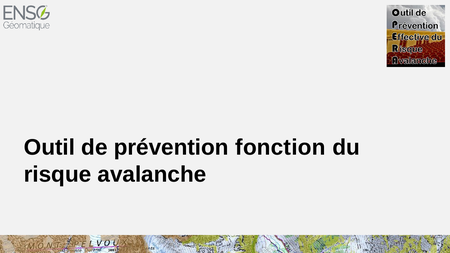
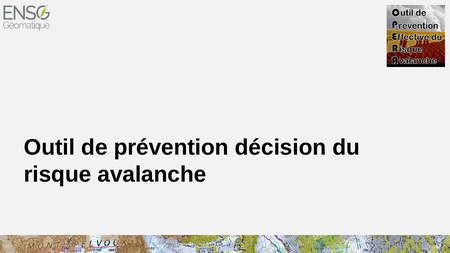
fonction: fonction -> décision (281, 147)
